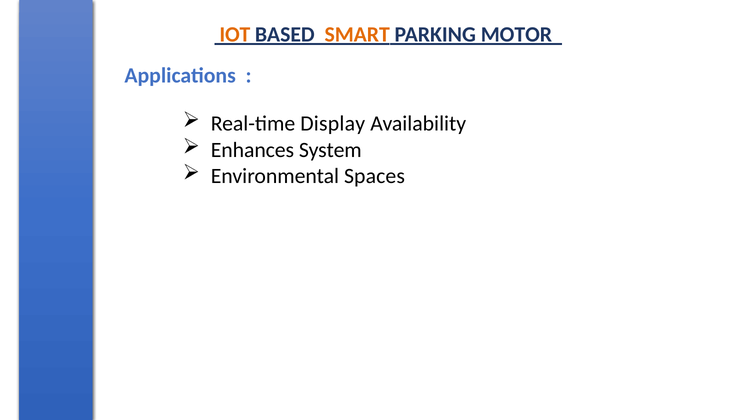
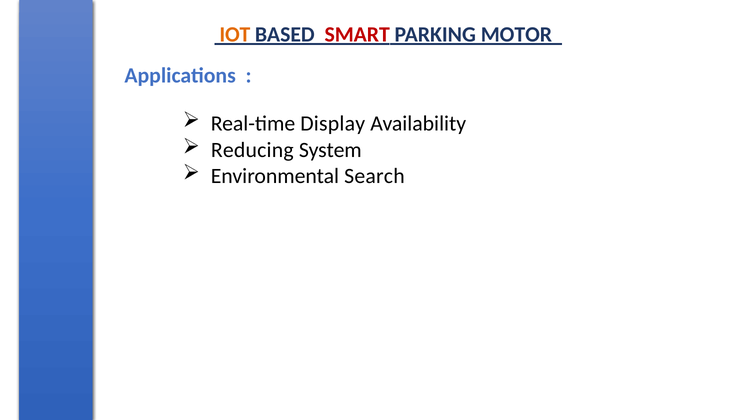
SMART colour: orange -> red (357, 35)
Enhances: Enhances -> Reducing (252, 150)
Spaces: Spaces -> Search (374, 176)
